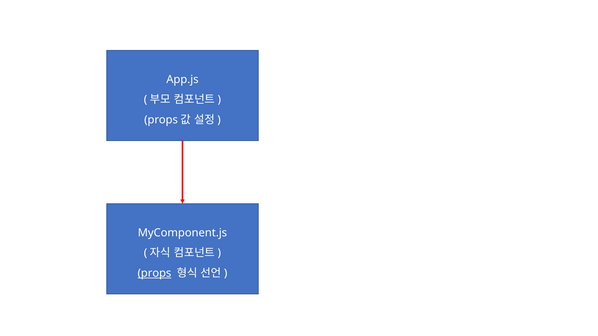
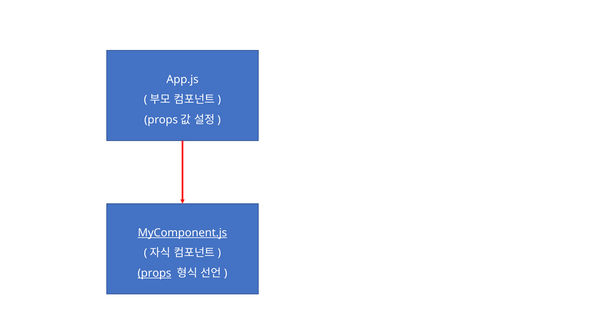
MyComponent.js underline: none -> present (182, 233)
